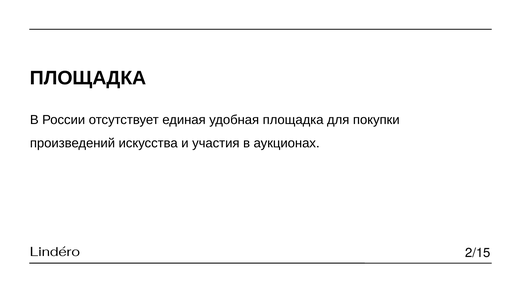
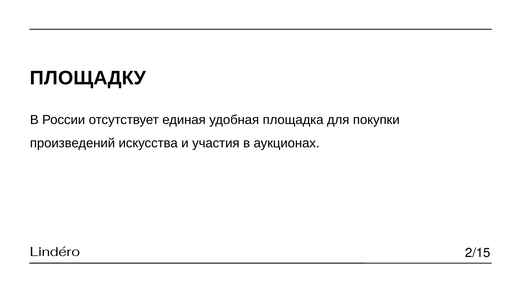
ПЛОЩАДКА: ПЛОЩАДКА -> ПЛОЩАДКУ (88, 78)
